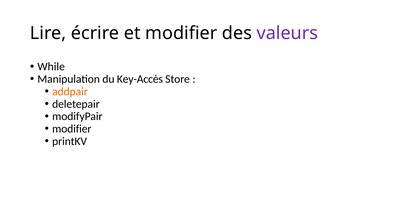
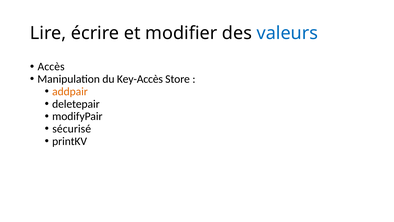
valeurs colour: purple -> blue (287, 33)
While: While -> Accès (51, 67)
modifier: modifier -> sécurisé (72, 129)
